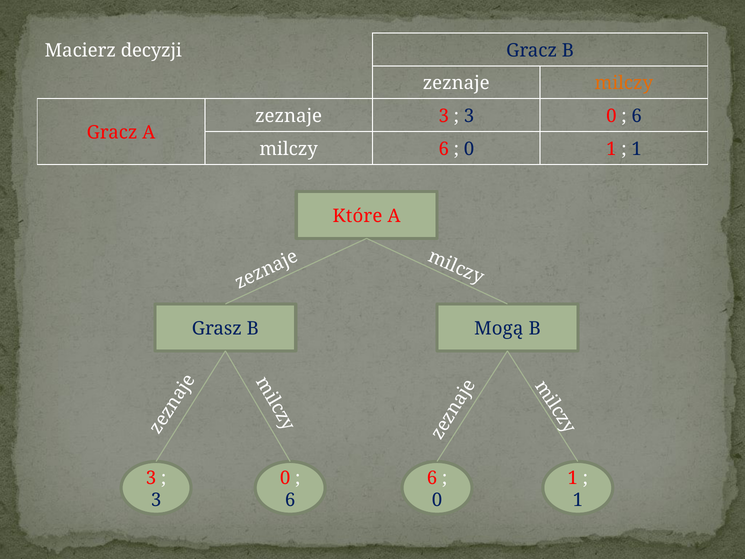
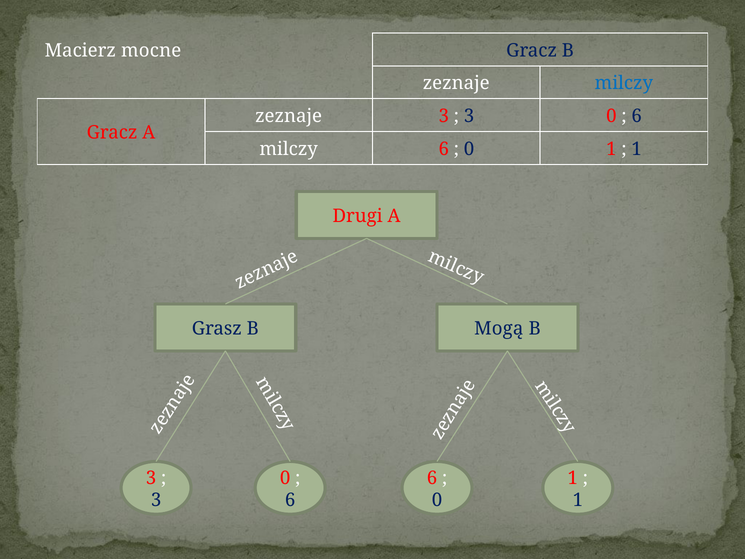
decyzji: decyzji -> mocne (151, 50)
milczy colour: orange -> blue (624, 83)
Które: Które -> Drugi (358, 216)
